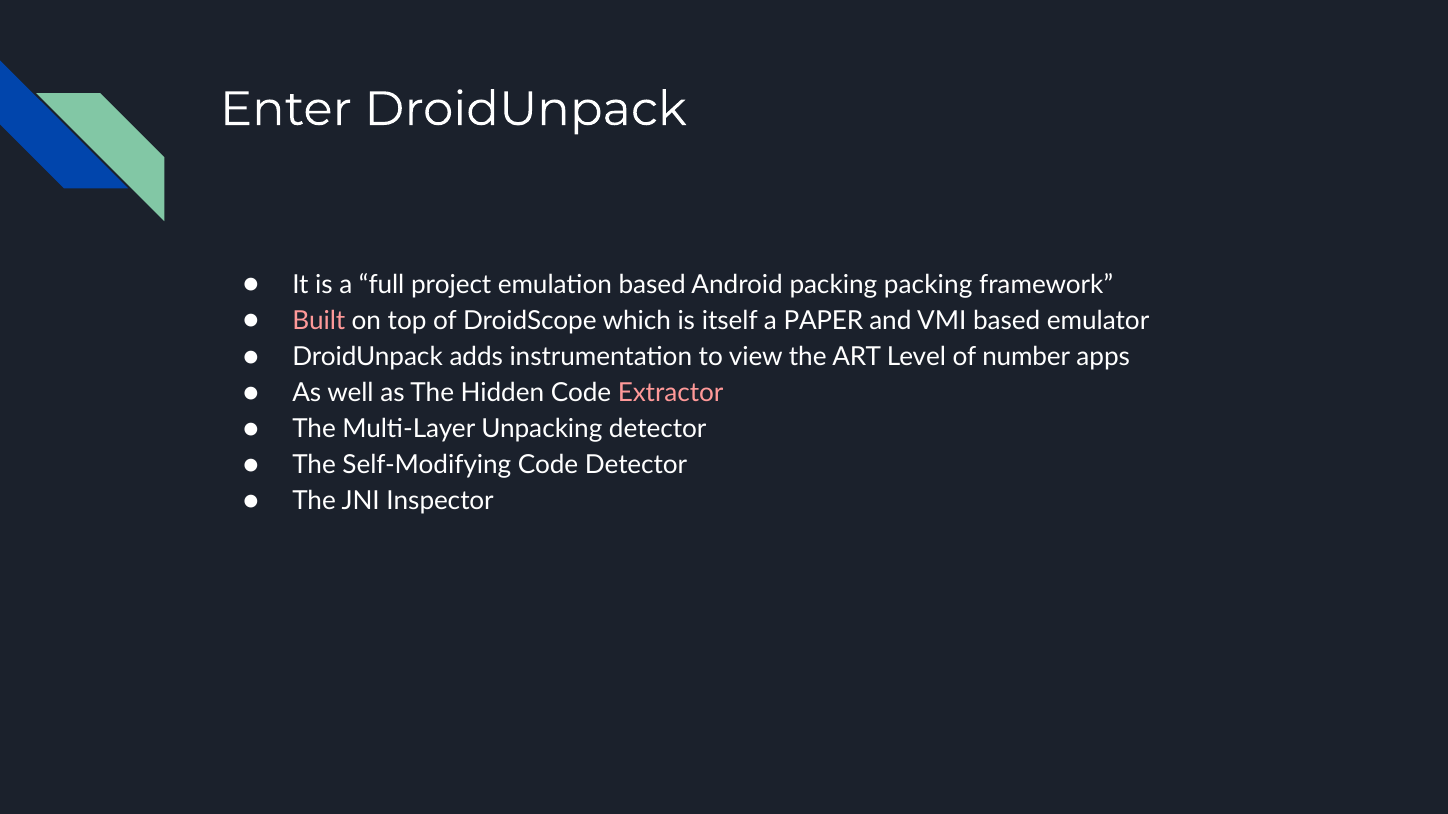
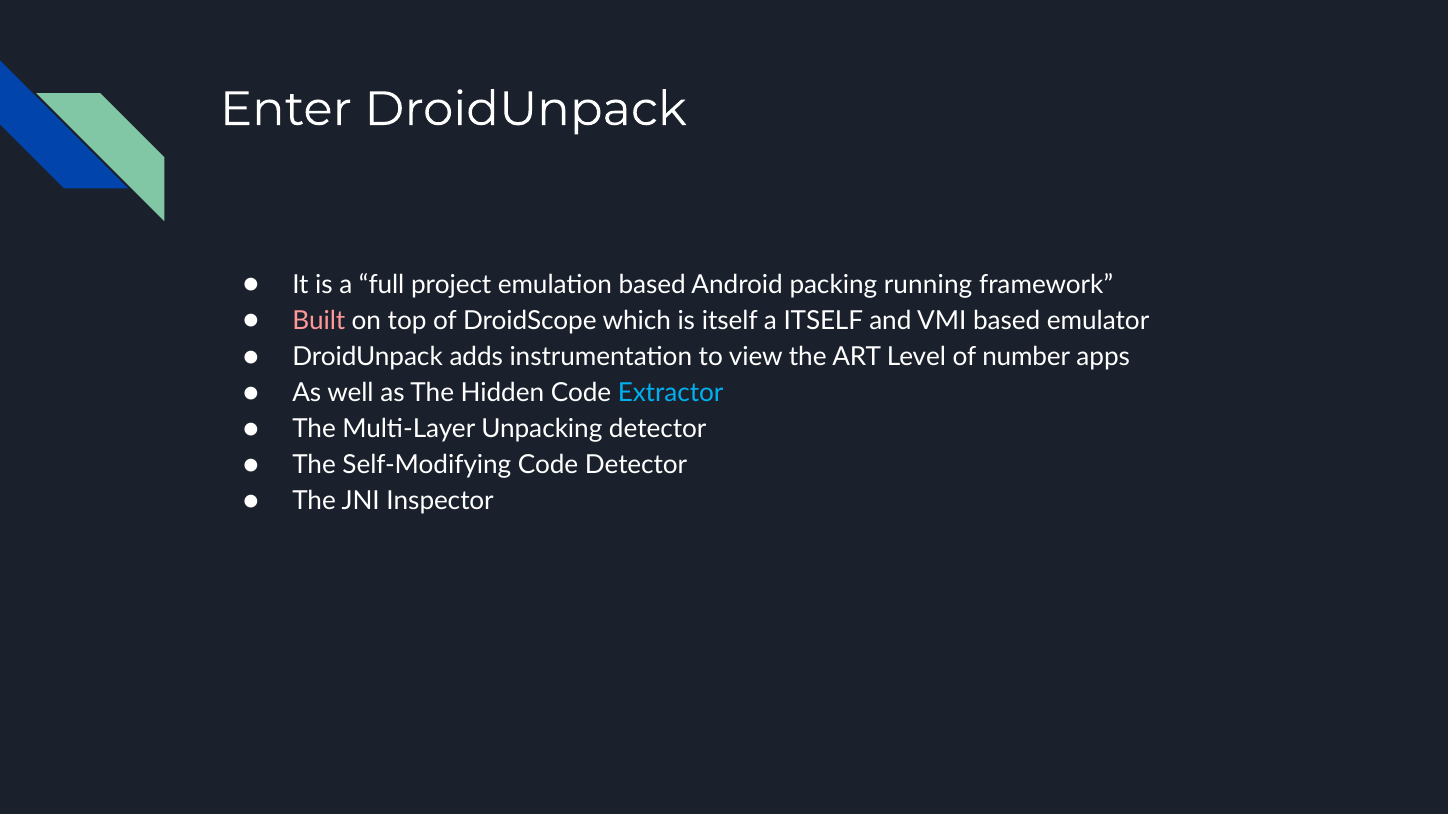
packing packing: packing -> running (928, 285)
a PAPER: PAPER -> ITSELF (823, 321)
Extractor colour: pink -> light blue (671, 393)
